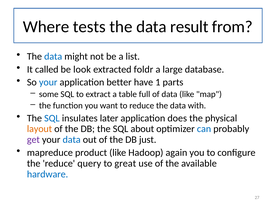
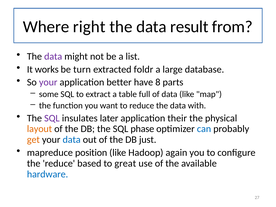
tests: tests -> right (89, 27)
data colour: blue -> purple (53, 56)
called: called -> works (47, 69)
look: look -> turn (82, 69)
your colour: blue -> purple (48, 82)
1: 1 -> 8 (158, 82)
SQL colour: blue -> purple (52, 118)
does: does -> their (177, 118)
about: about -> phase (142, 129)
get colour: purple -> orange (33, 140)
product: product -> position (91, 153)
query: query -> based (89, 163)
